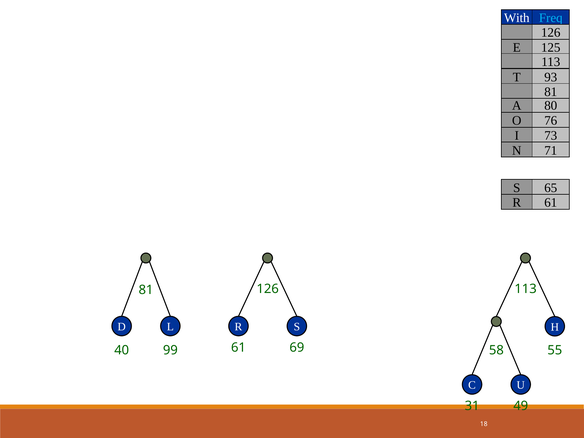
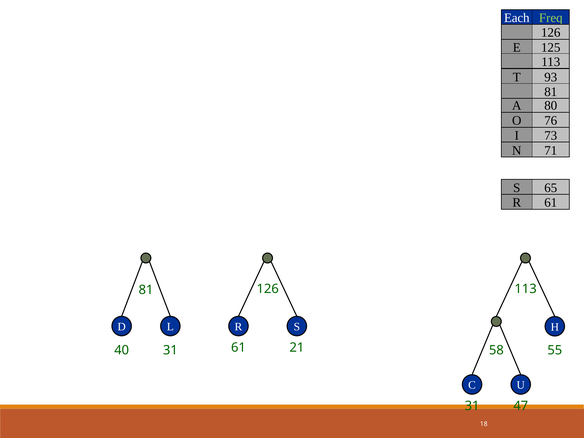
With: With -> Each (517, 18)
Freq colour: light blue -> light green (551, 18)
69: 69 -> 21 (297, 348)
40 99: 99 -> 31 (170, 350)
49: 49 -> 47 (521, 406)
